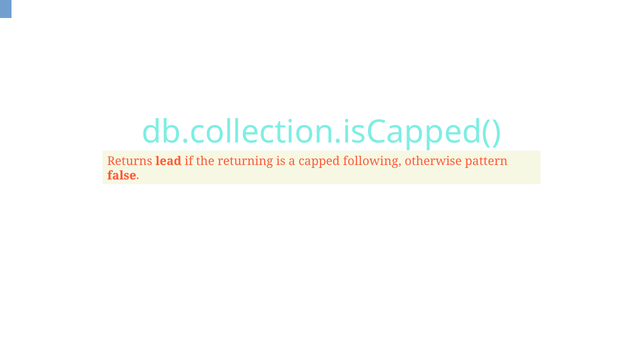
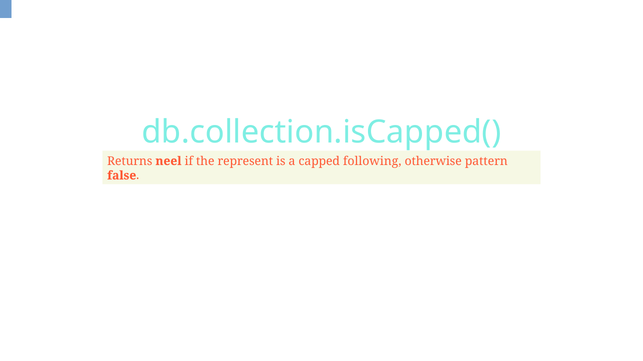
lead: lead -> neel (168, 161)
returning: returning -> represent (245, 161)
